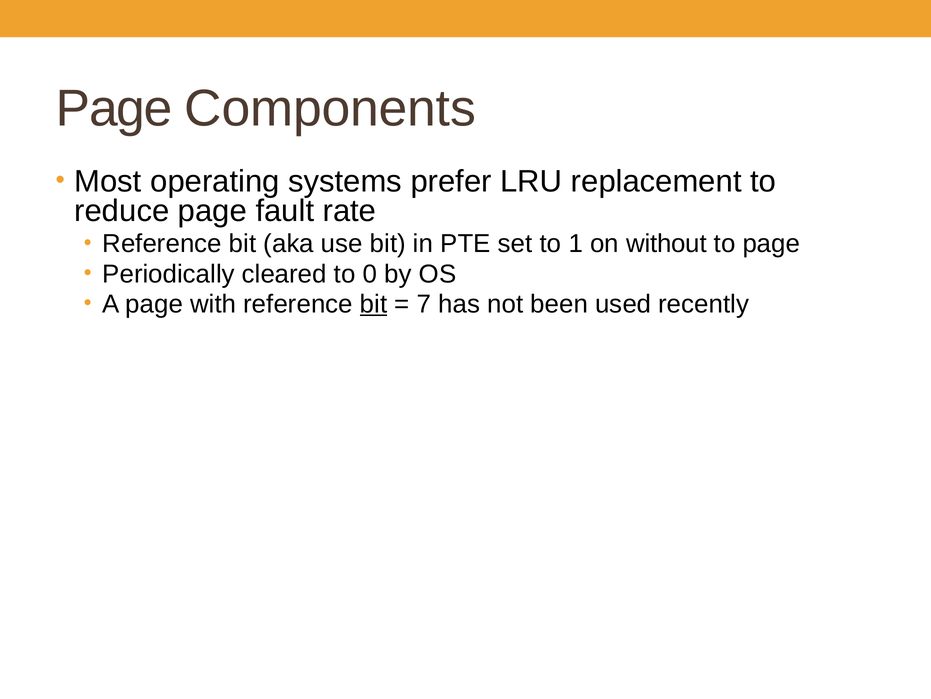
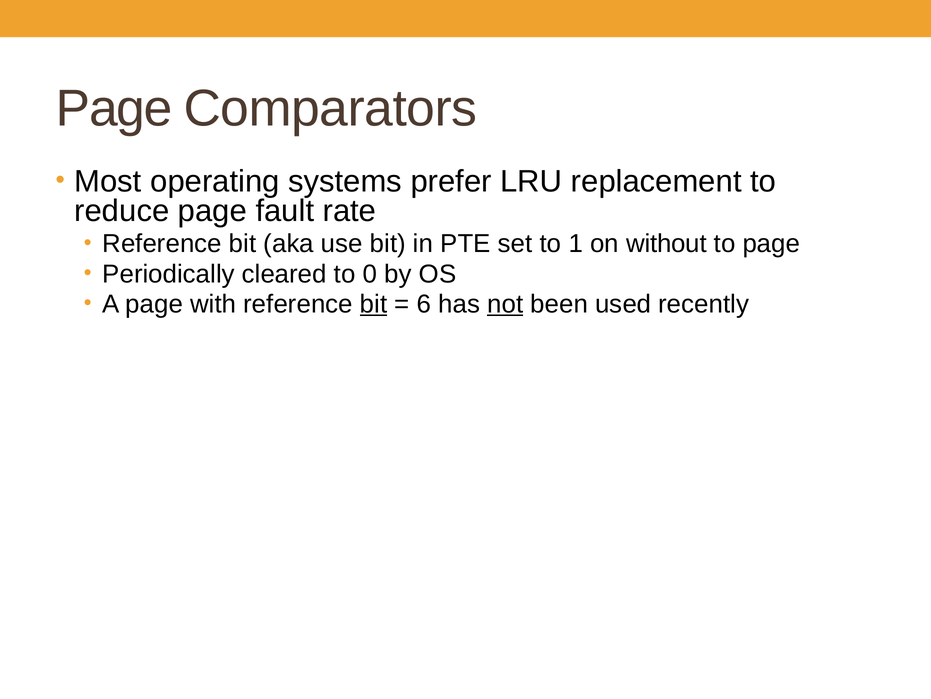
Components: Components -> Comparators (330, 108)
7: 7 -> 6 (424, 304)
not underline: none -> present (505, 304)
